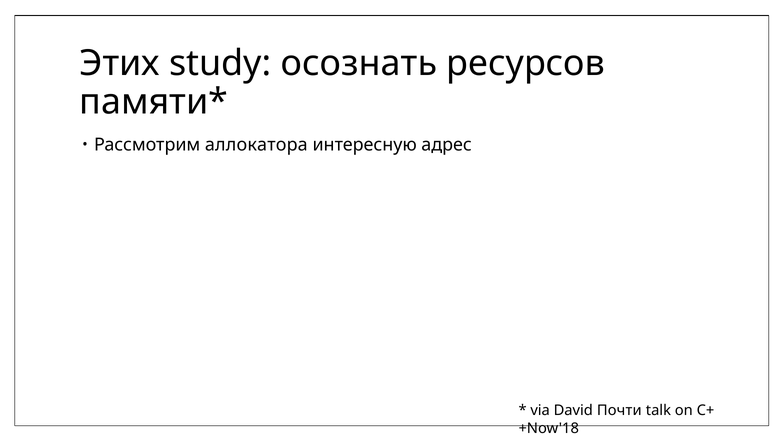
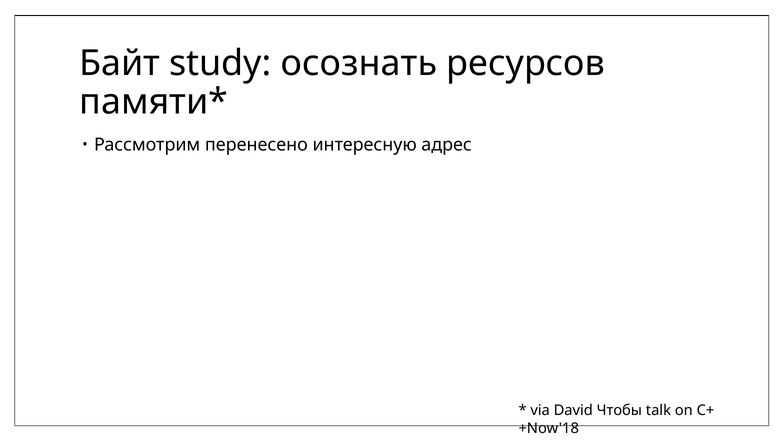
Этих: Этих -> Байт (120, 63)
аллокатора: аллокатора -> перенесено (256, 145)
Почти: Почти -> Чтобы (619, 411)
